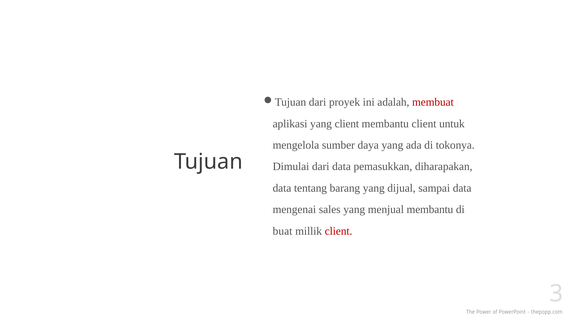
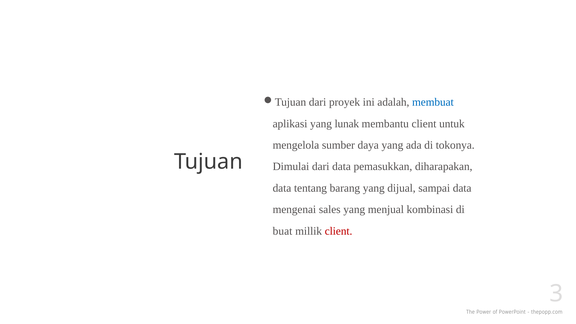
membuat colour: red -> blue (433, 102)
yang client: client -> lunak (347, 124)
menjual membantu: membantu -> kombinasi (430, 210)
